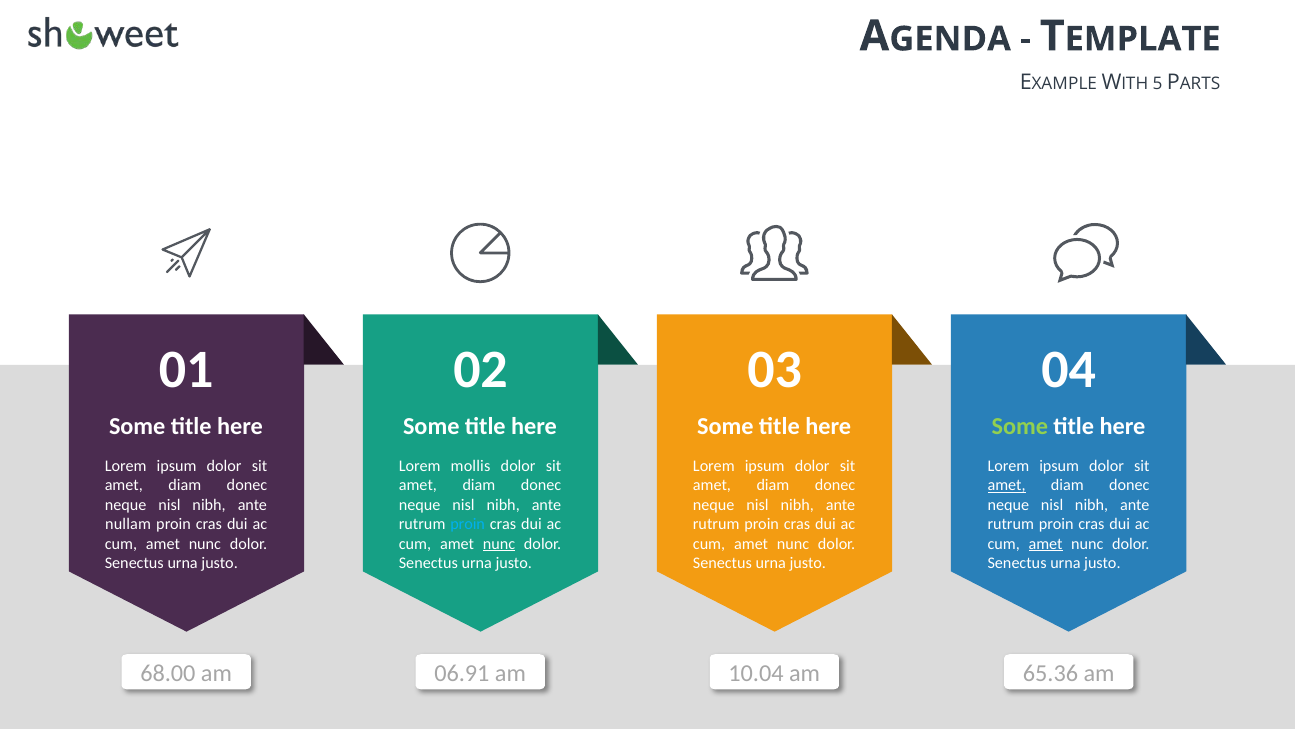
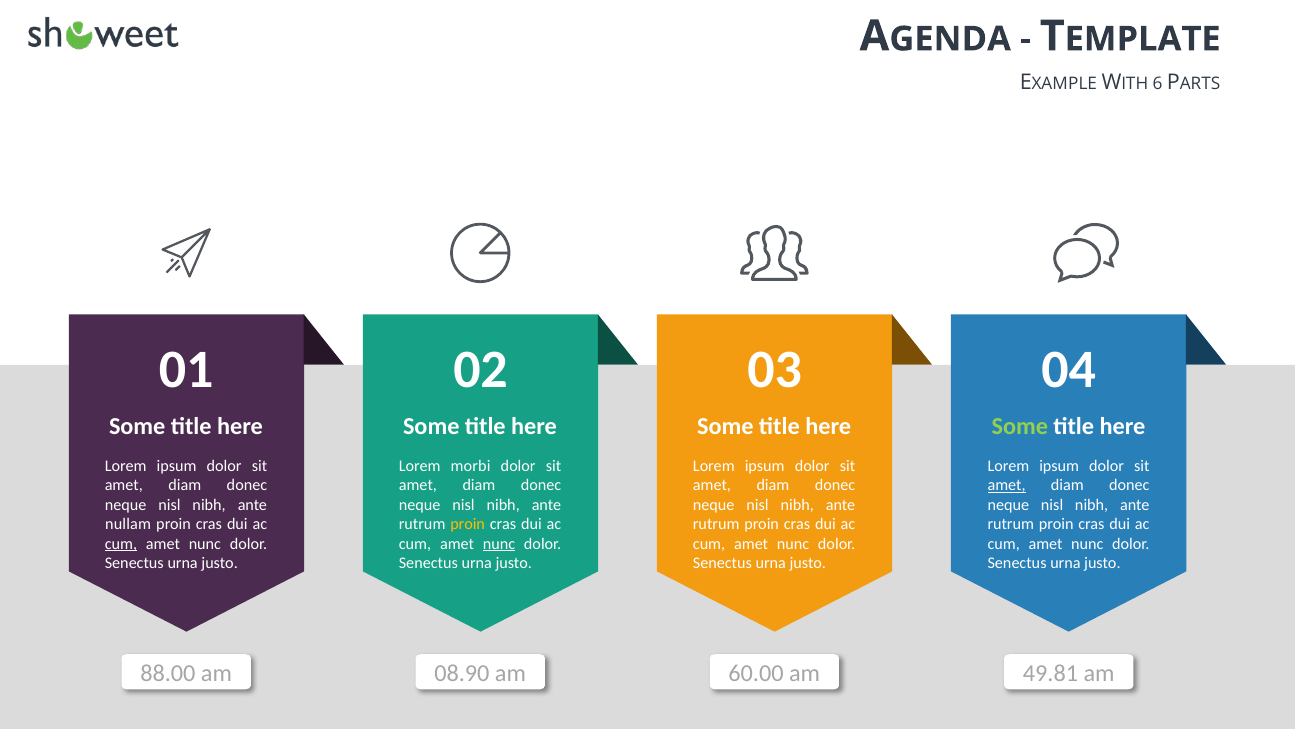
5: 5 -> 6 (1158, 84)
mollis: mollis -> morbi (471, 466)
proin colour: light blue -> yellow (468, 524)
cum underline: none -> present (121, 543)
amet underline: present -> none (1046, 543)
68.00: 68.00 -> 88.00 (168, 673)
06.91: 06.91 -> 08.90 (462, 673)
10.04: 10.04 -> 60.00 (756, 673)
65.36: 65.36 -> 49.81 (1050, 673)
